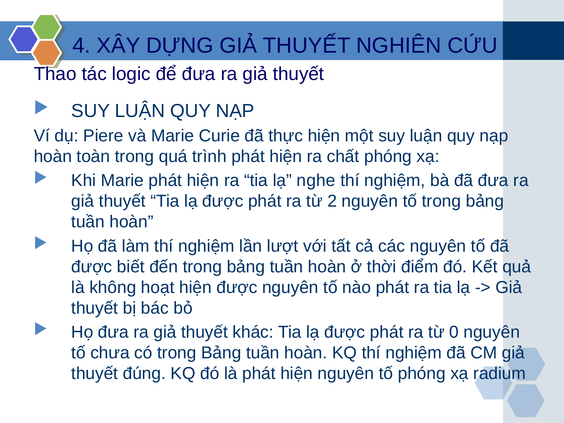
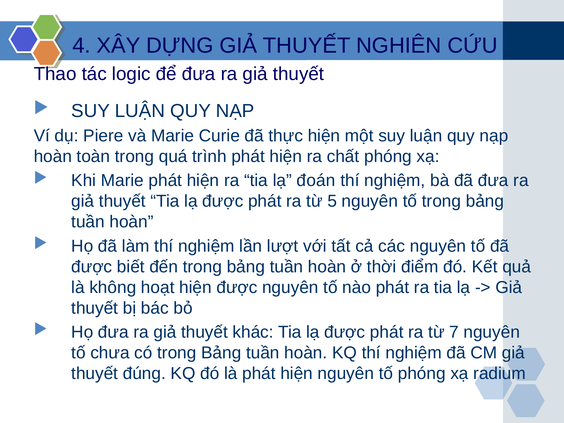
nghe: nghe -> đoán (316, 181)
2: 2 -> 5 (332, 201)
0: 0 -> 7 (454, 332)
